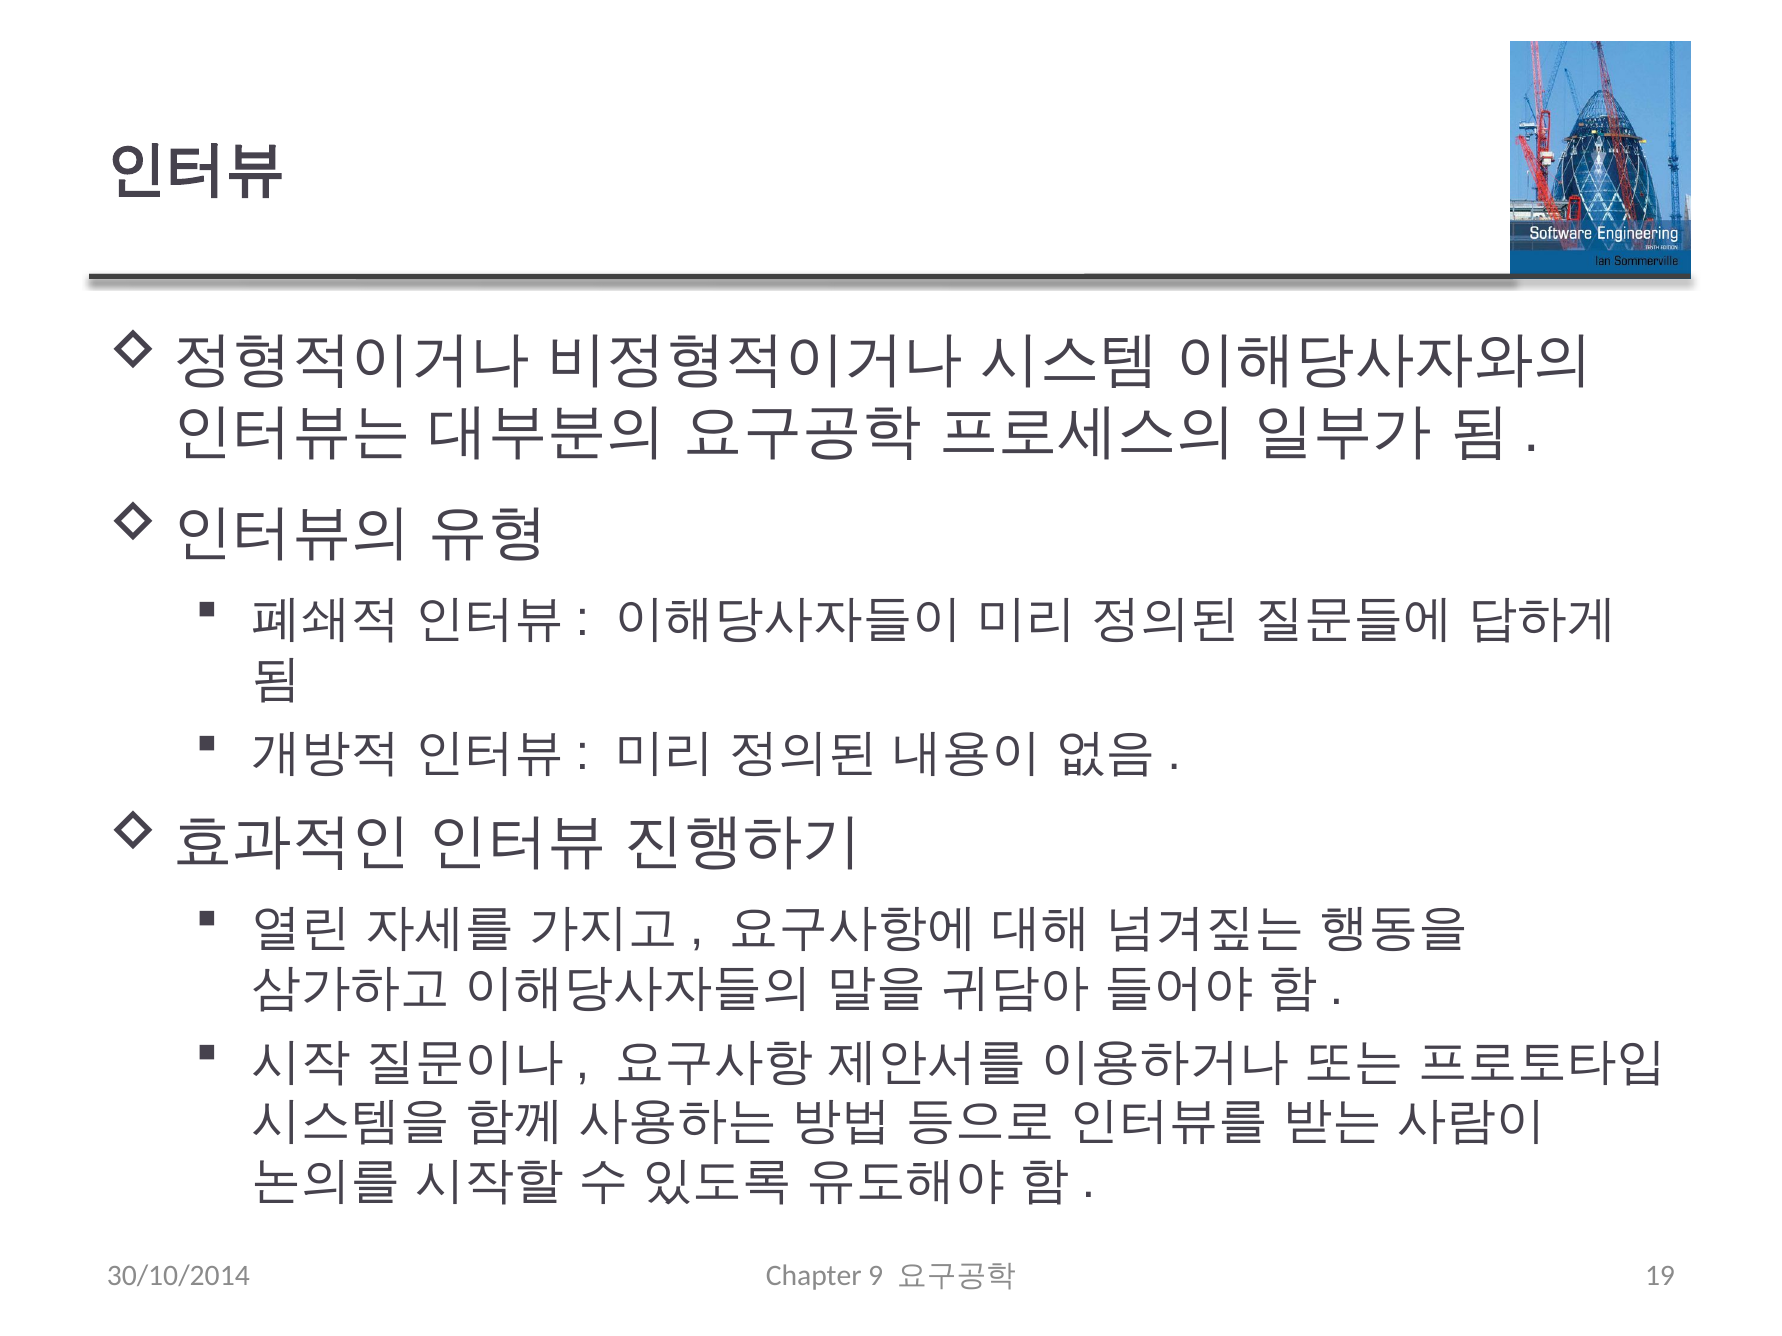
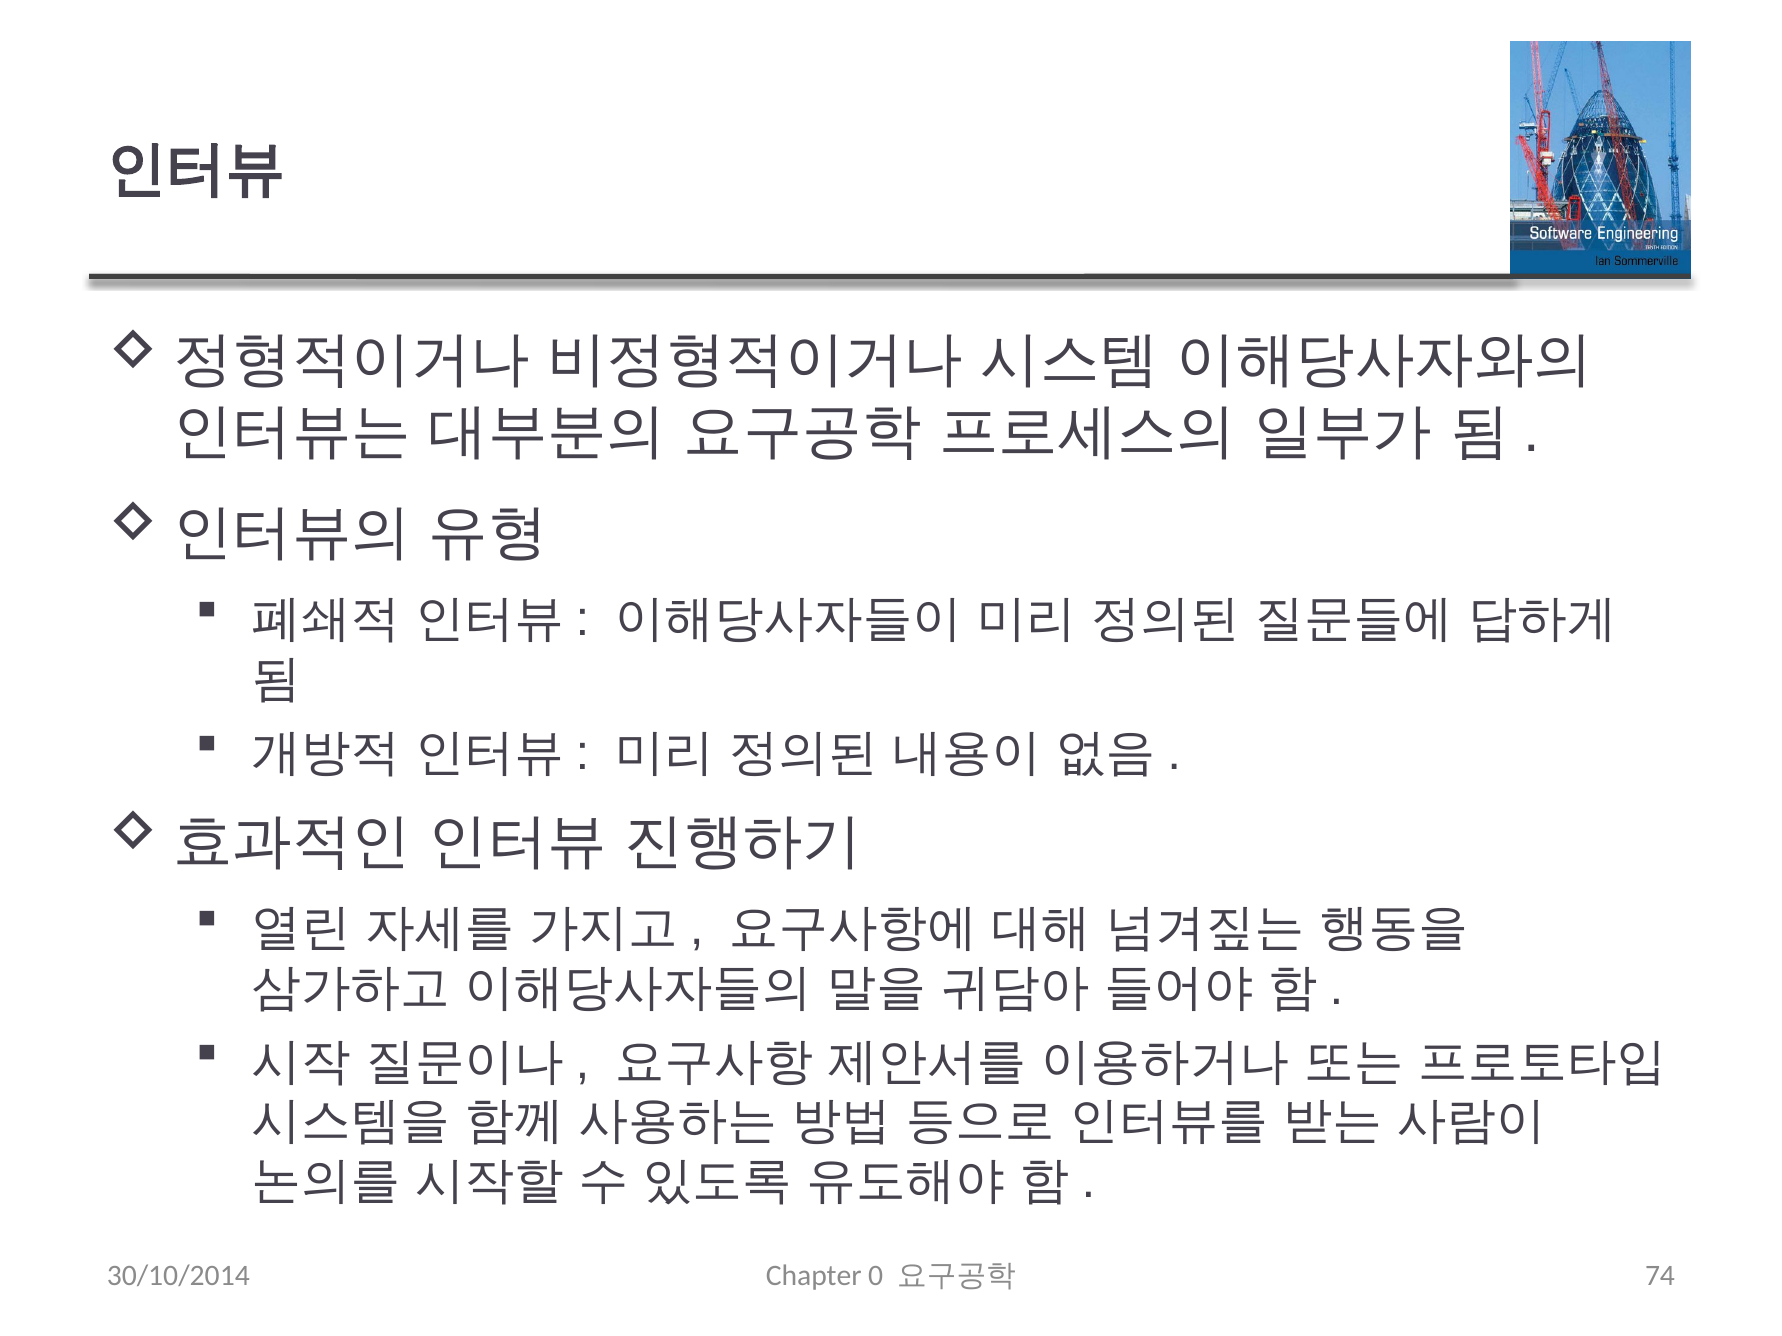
9: 9 -> 0 (876, 1276)
19: 19 -> 74 (1660, 1276)
